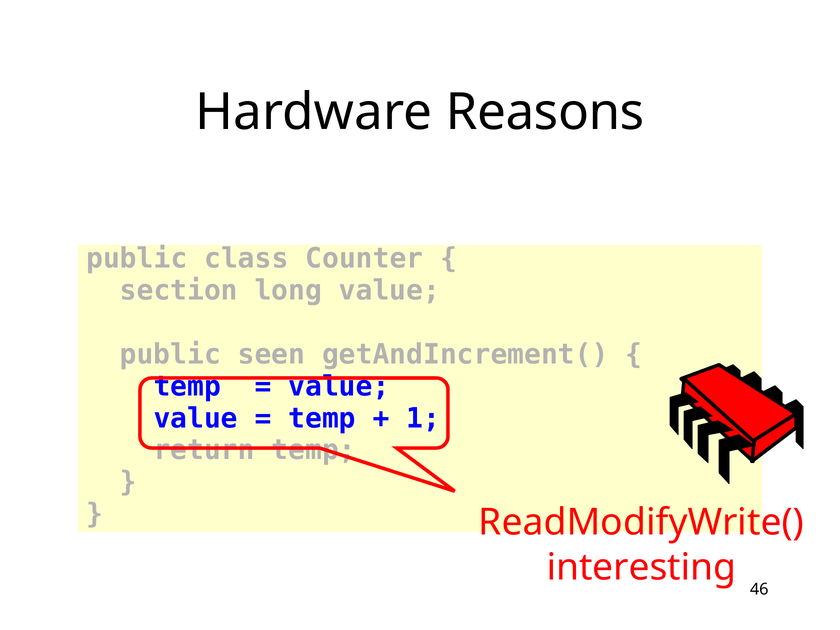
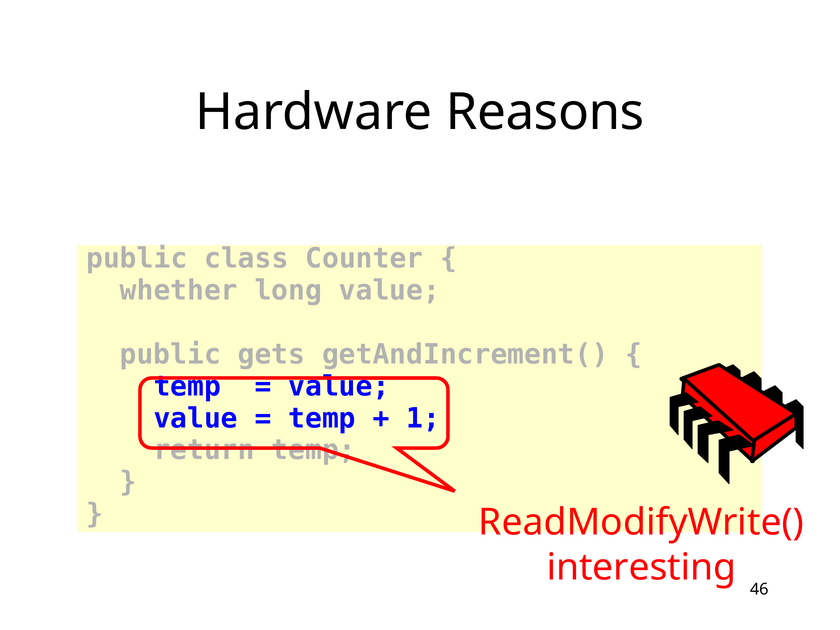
section: section -> whether (179, 291)
seen: seen -> gets (271, 354)
